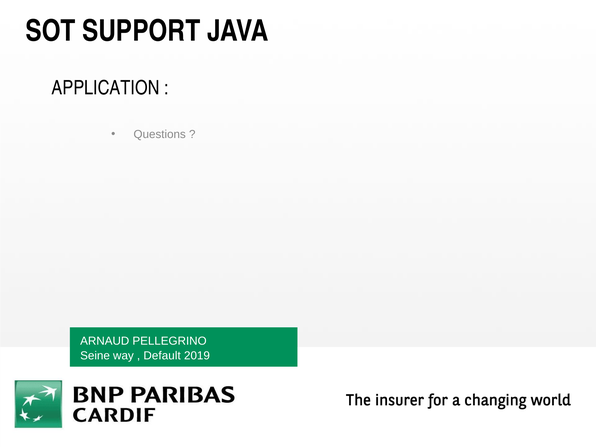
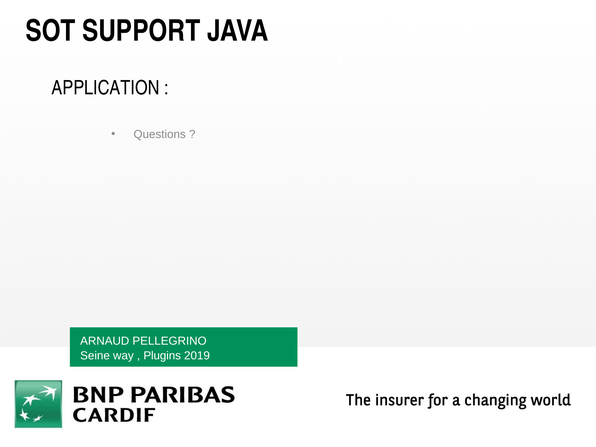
Default: Default -> Plugins (162, 356)
